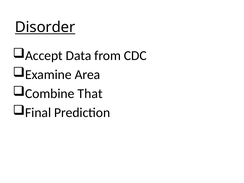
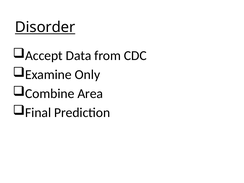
Area: Area -> Only (87, 75)
That: That -> Area (90, 94)
